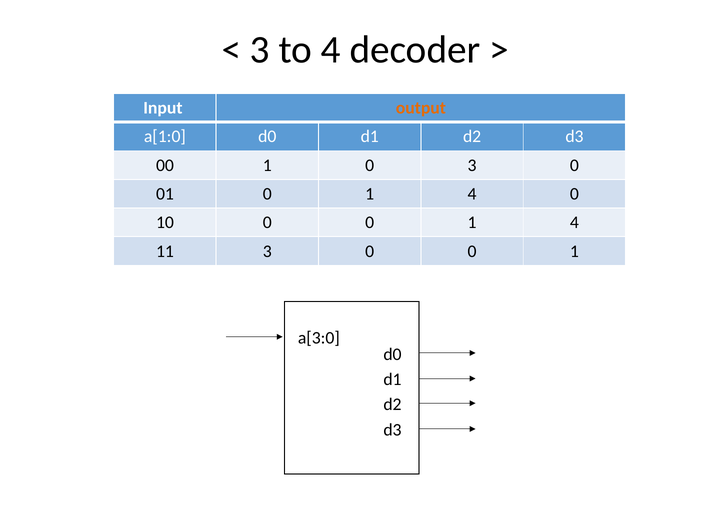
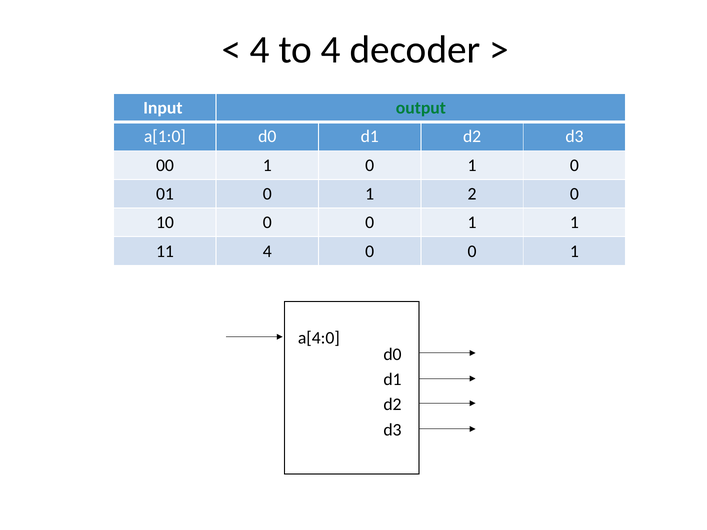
3: 3 -> 4 (260, 50)
output colour: orange -> green (421, 108)
1 0 3: 3 -> 1 (472, 165)
01 0 1 4: 4 -> 2 (472, 194)
0 0 1 4: 4 -> 1 (574, 223)
11 3: 3 -> 4 (267, 251)
a[3:0: a[3:0 -> a[4:0 (319, 338)
